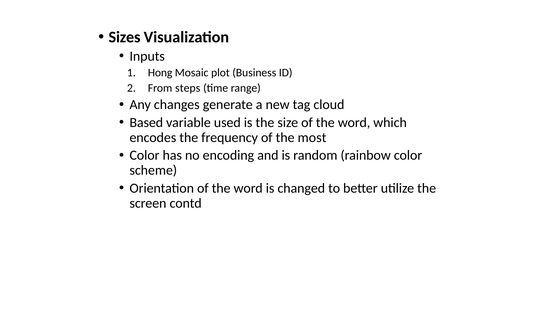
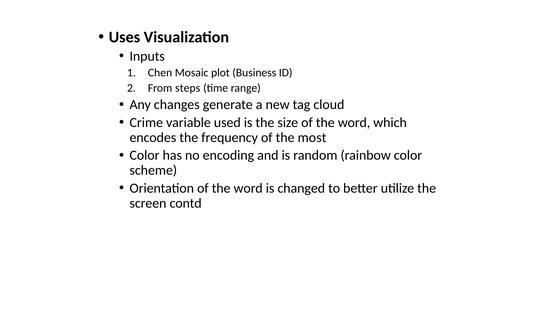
Sizes: Sizes -> Uses (124, 37)
Hong: Hong -> Chen (160, 73)
Based: Based -> Crime (146, 122)
